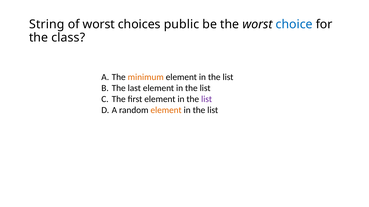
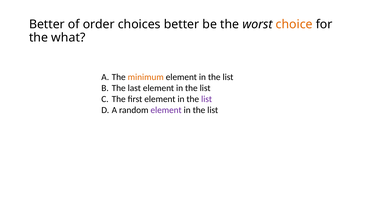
String: String -> Better (47, 24)
of worst: worst -> order (99, 24)
choices public: public -> better (182, 24)
choice colour: blue -> orange (294, 24)
class: class -> what (68, 38)
element colour: orange -> purple (166, 110)
